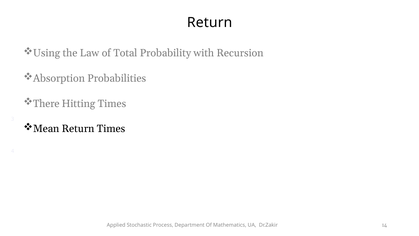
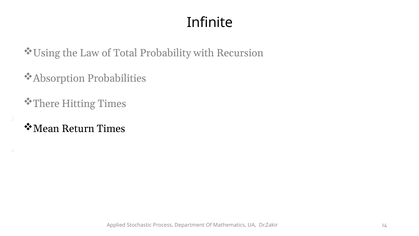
Return: Return -> Infinite (210, 23)
